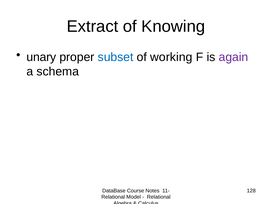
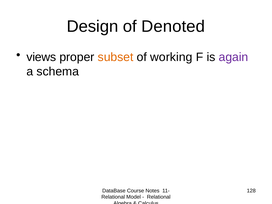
Extract: Extract -> Design (92, 26)
Knowing: Knowing -> Denoted (173, 26)
unary: unary -> views (41, 57)
subset colour: blue -> orange (116, 57)
